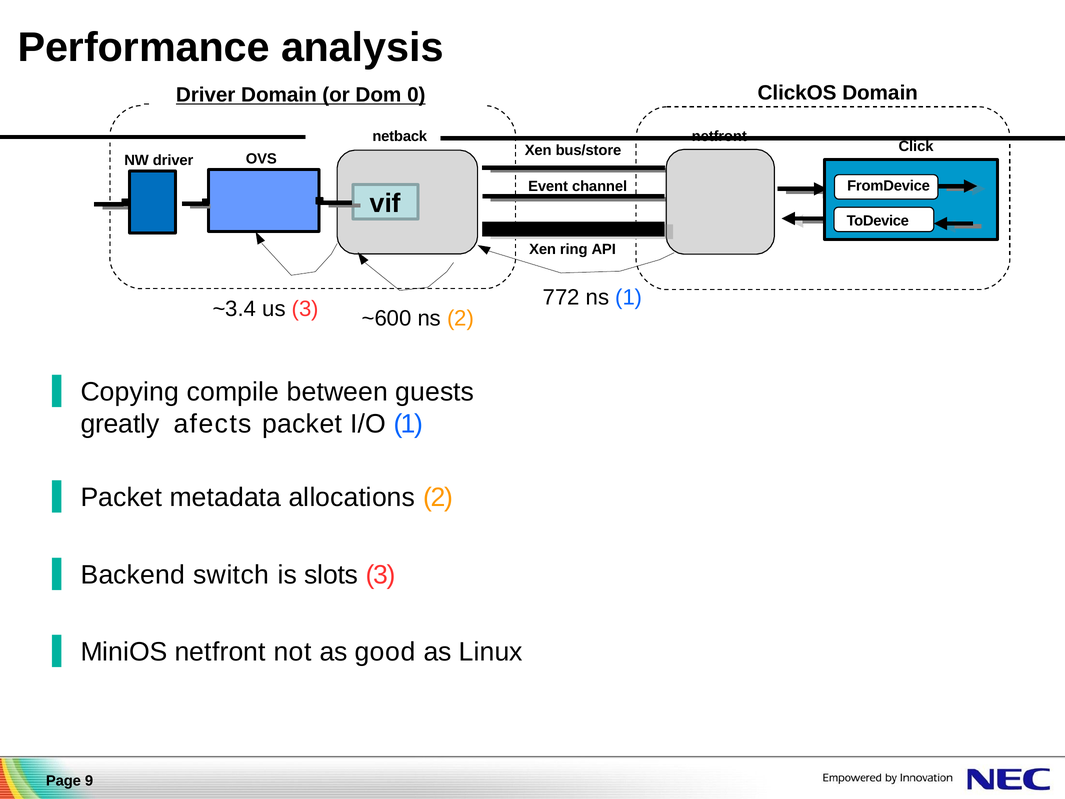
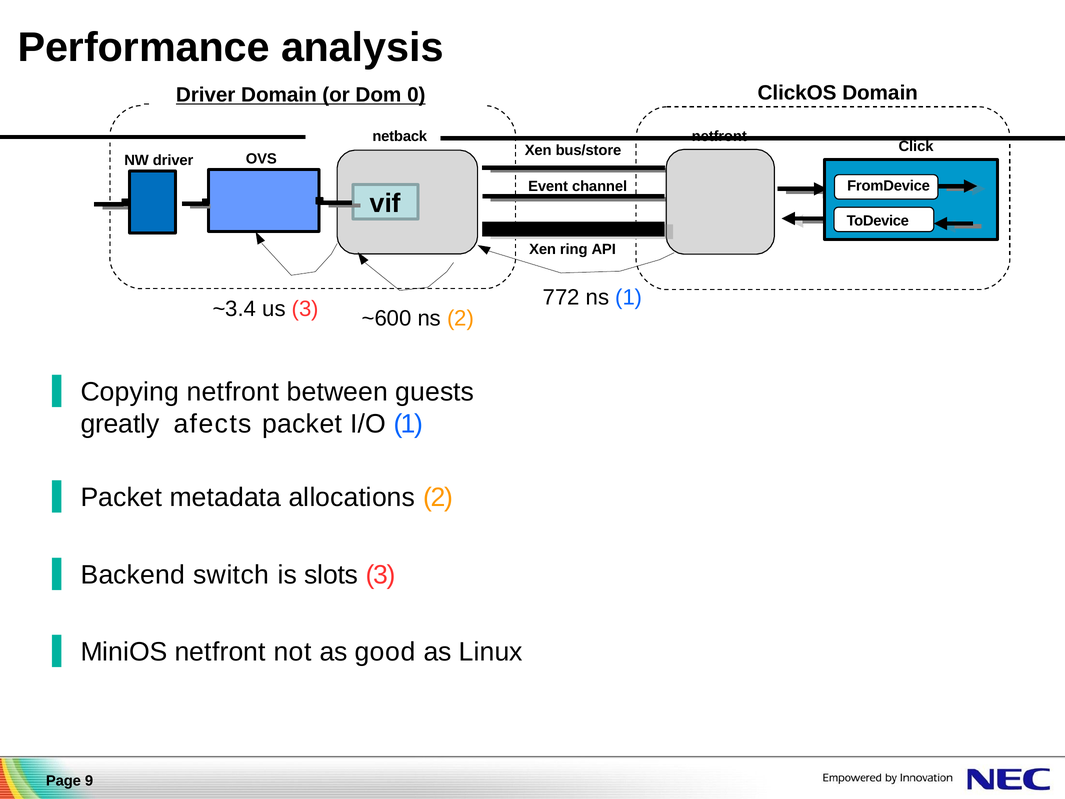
Copying compile: compile -> netfront (233, 392)
